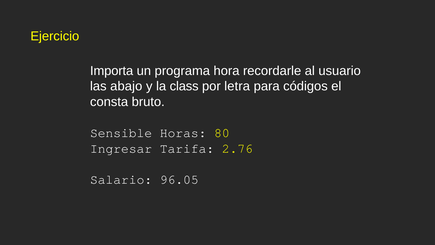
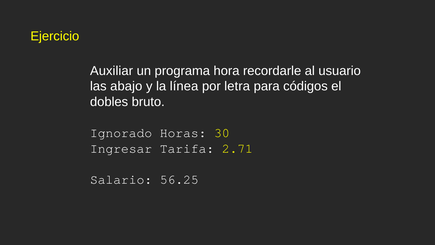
Importa: Importa -> Auxiliar (112, 71)
class: class -> línea (184, 86)
consta: consta -> dobles (109, 102)
Sensible: Sensible -> Ignorado (121, 133)
80: 80 -> 30 (222, 133)
2.76: 2.76 -> 2.71 (237, 148)
96.05: 96.05 -> 56.25 (179, 179)
